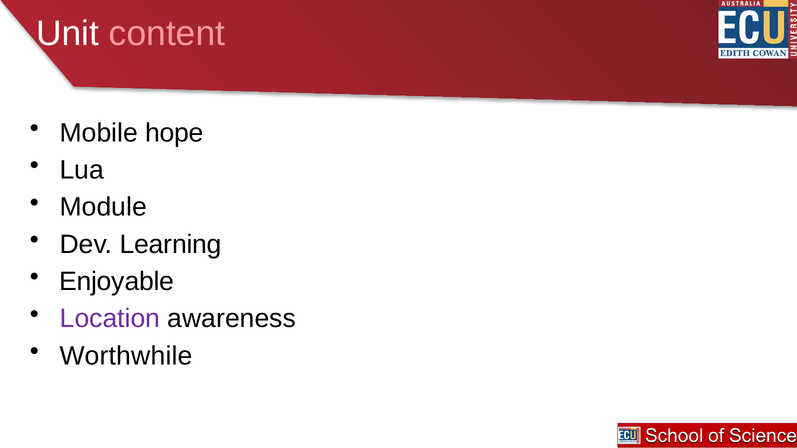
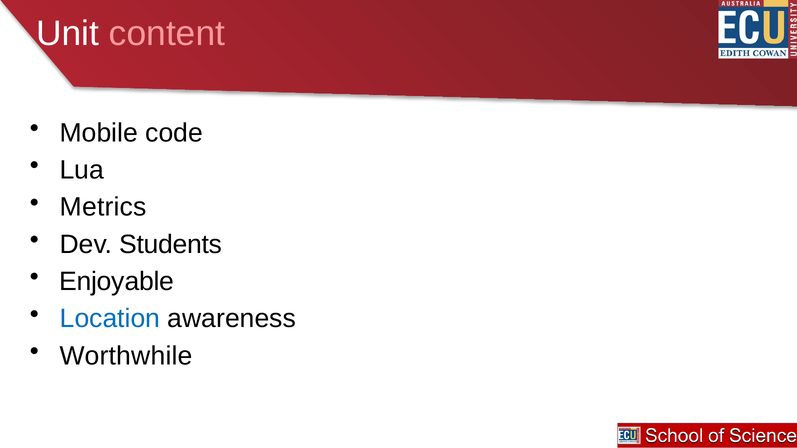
hope: hope -> code (174, 133)
Module: Module -> Metrics (103, 207)
Learning: Learning -> Students (171, 245)
Location colour: purple -> blue (110, 319)
